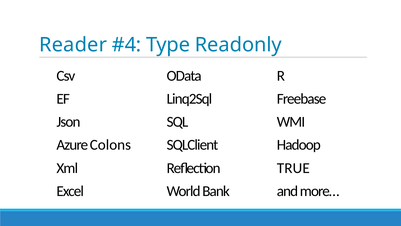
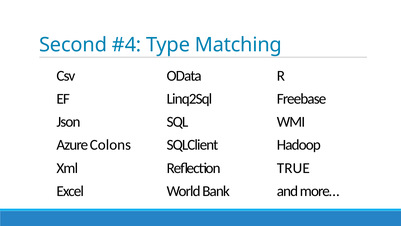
Reader: Reader -> Second (73, 45)
Readonly: Readonly -> Matching (238, 45)
